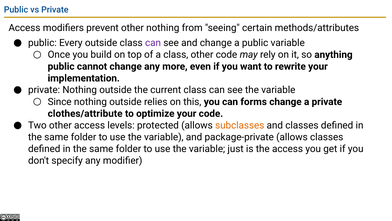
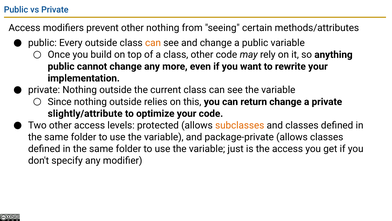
can colour: purple -> orange (153, 43)
forms: forms -> return (254, 102)
clothes/attribute: clothes/attribute -> slightly/attribute (85, 113)
